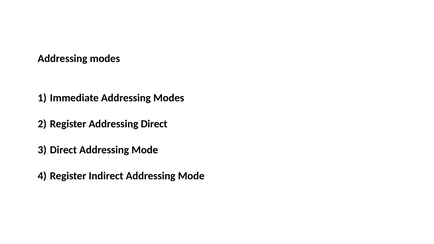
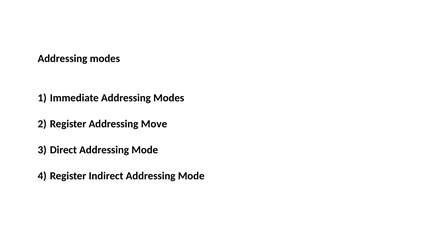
Addressing Direct: Direct -> Move (154, 124)
